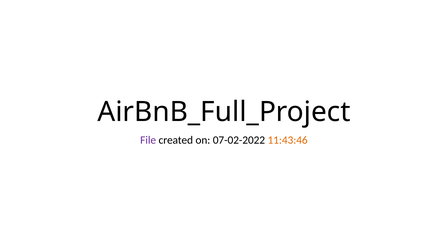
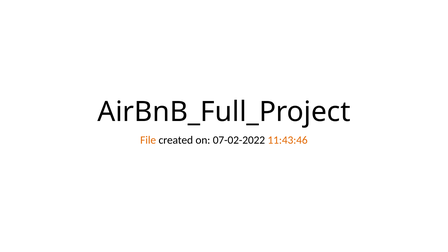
File colour: purple -> orange (148, 140)
